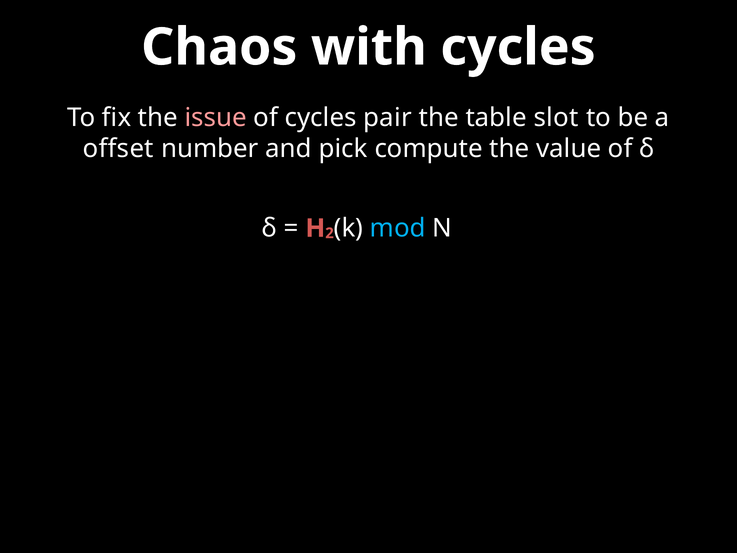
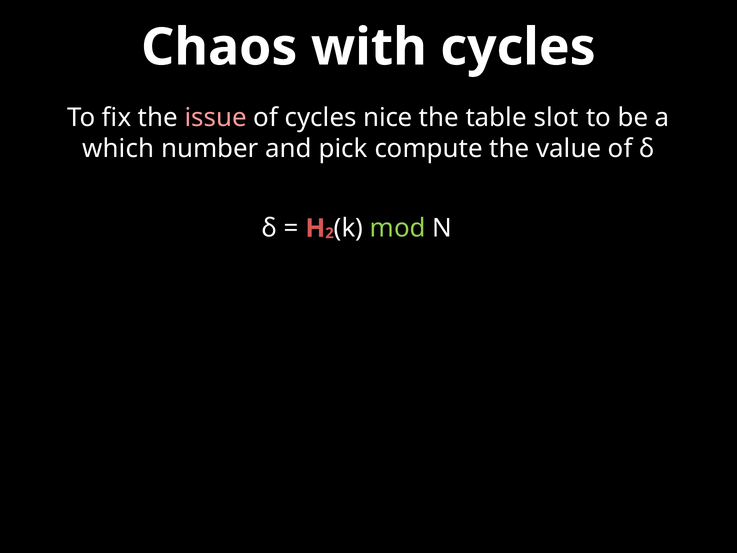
pair: pair -> nice (388, 117)
offset: offset -> which (118, 149)
mod colour: light blue -> light green (398, 228)
